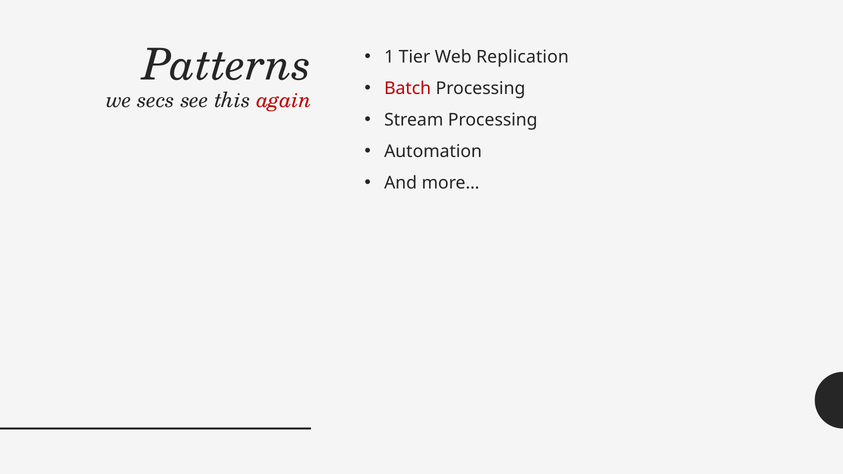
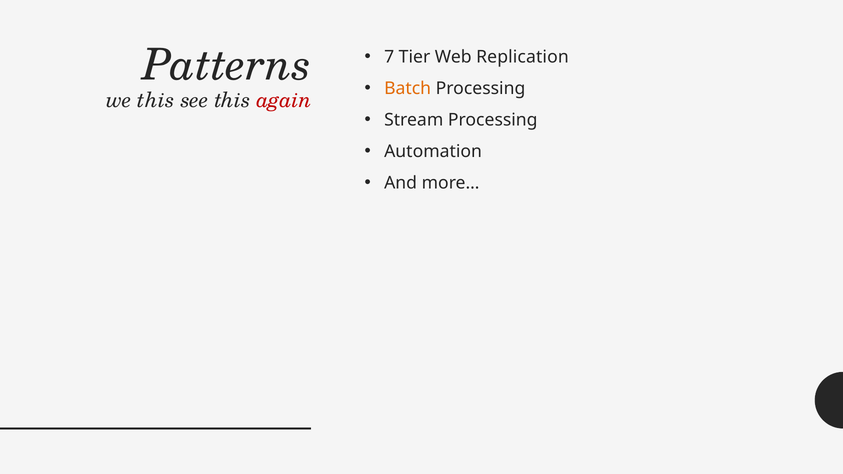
1: 1 -> 7 (389, 57)
Batch colour: red -> orange (408, 88)
we secs: secs -> this (156, 101)
